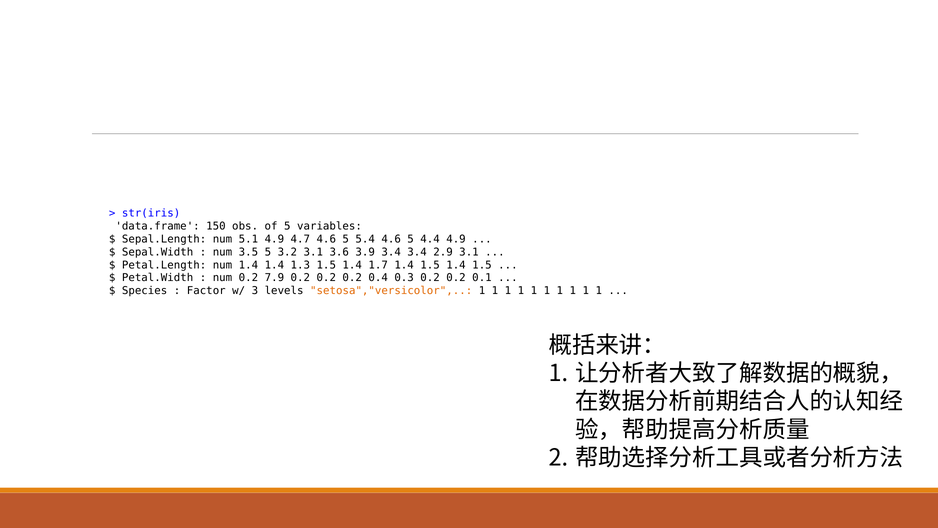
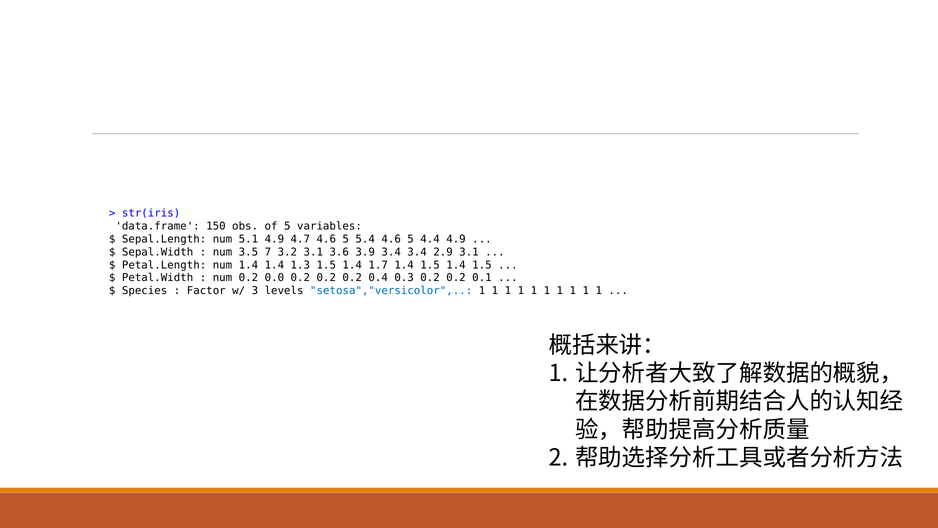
3.5 5: 5 -> 7 (268, 252)
7.9: 7.9 -> 0.0 (274, 278)
setosa","versicolor colour: orange -> blue (391, 291)
